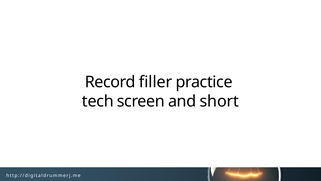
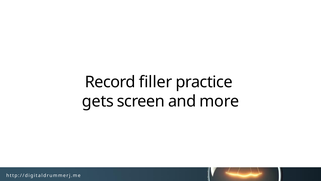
tech: tech -> gets (98, 101)
short: short -> more (219, 101)
